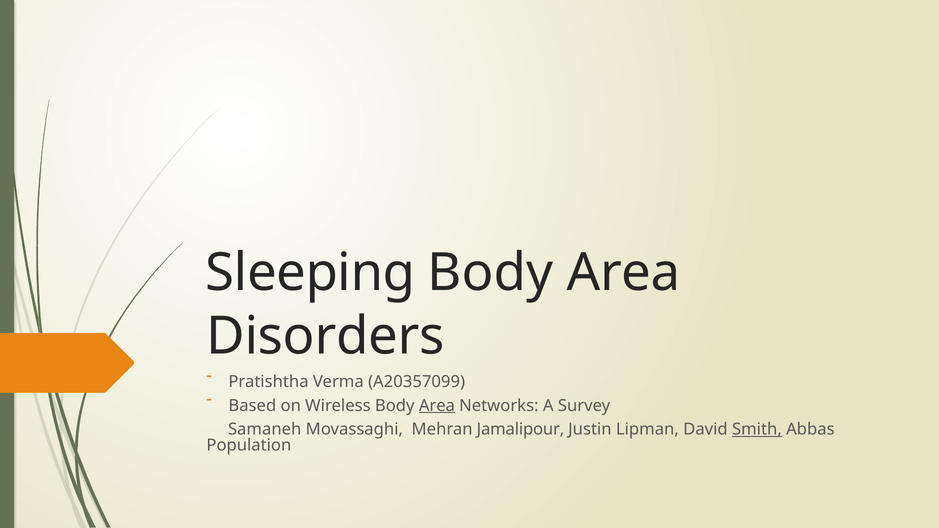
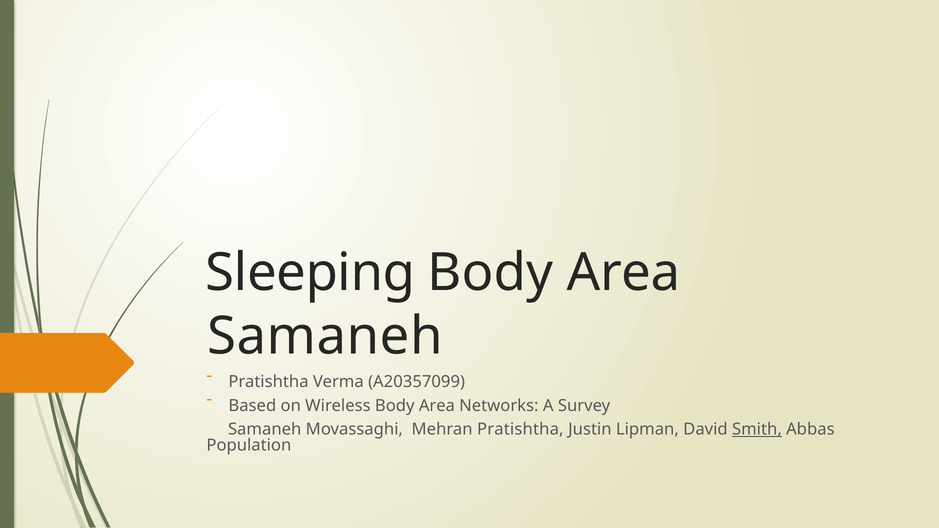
Disorders: Disorders -> Samaneh (325, 336)
Area underline: present -> none (437, 406)
Mehran Jamalipour: Jamalipour -> Pratishtha (520, 430)
